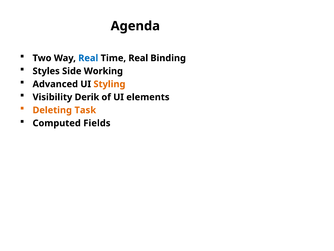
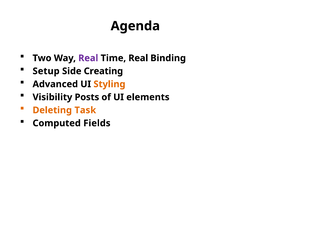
Real colour: blue -> purple (88, 58)
Styles: Styles -> Setup (46, 71)
Working: Working -> Creating (103, 71)
Derik: Derik -> Posts (87, 97)
